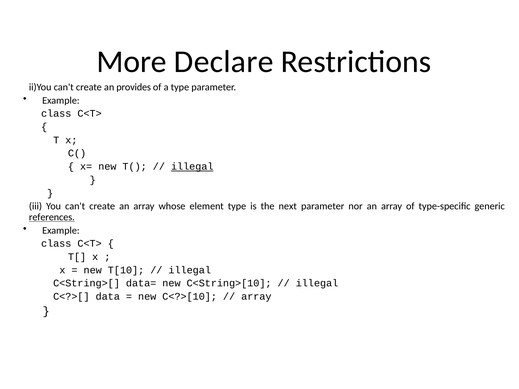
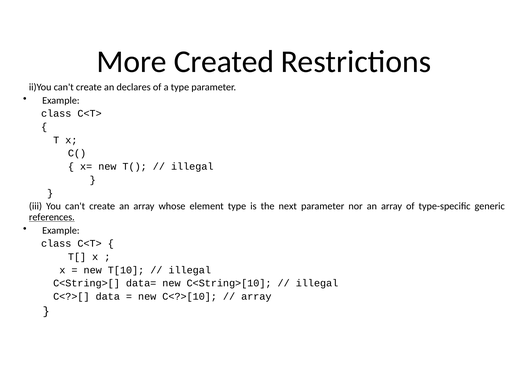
Declare: Declare -> Created (224, 62)
provides: provides -> declares (134, 87)
illegal underline: present -> none (192, 167)
